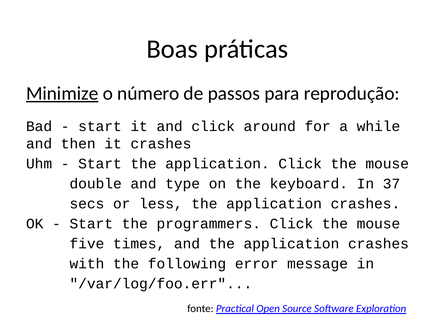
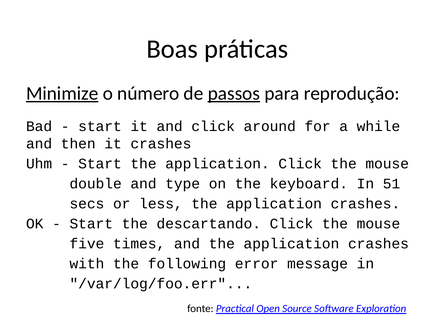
passos underline: none -> present (234, 93)
37: 37 -> 51 (392, 184)
programmers: programmers -> descartando (209, 224)
